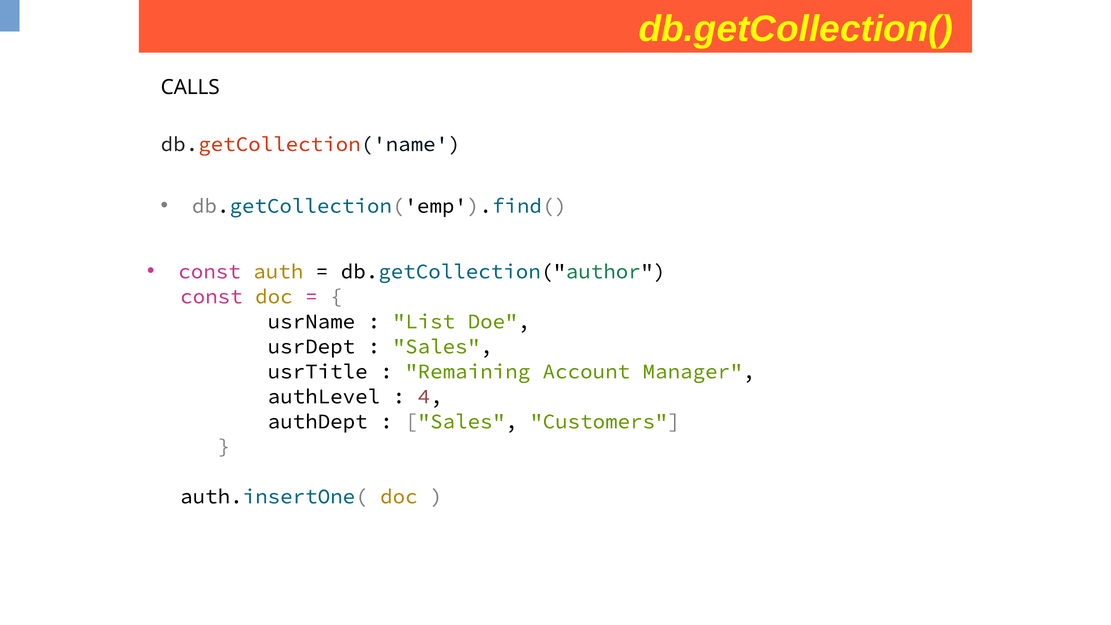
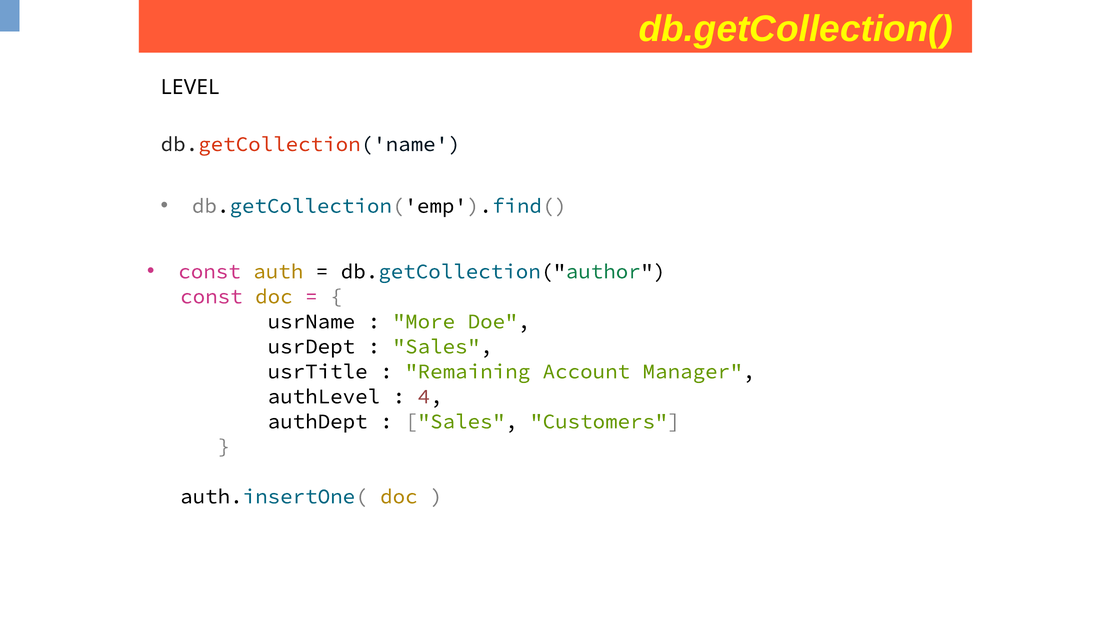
CALLS: CALLS -> LEVEL (190, 87)
List: List -> More (424, 321)
